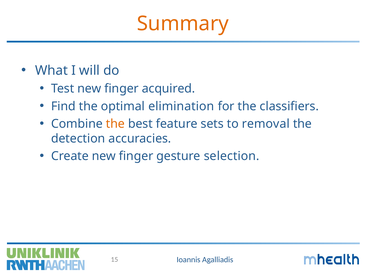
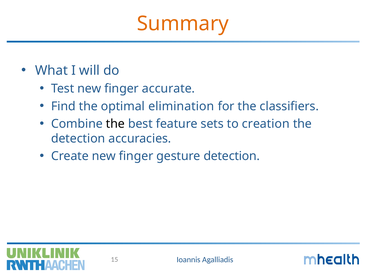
acquired: acquired -> accurate (168, 88)
the colour: orange -> black (115, 123)
removal: removal -> creation (266, 123)
gesture selection: selection -> detection (232, 156)
